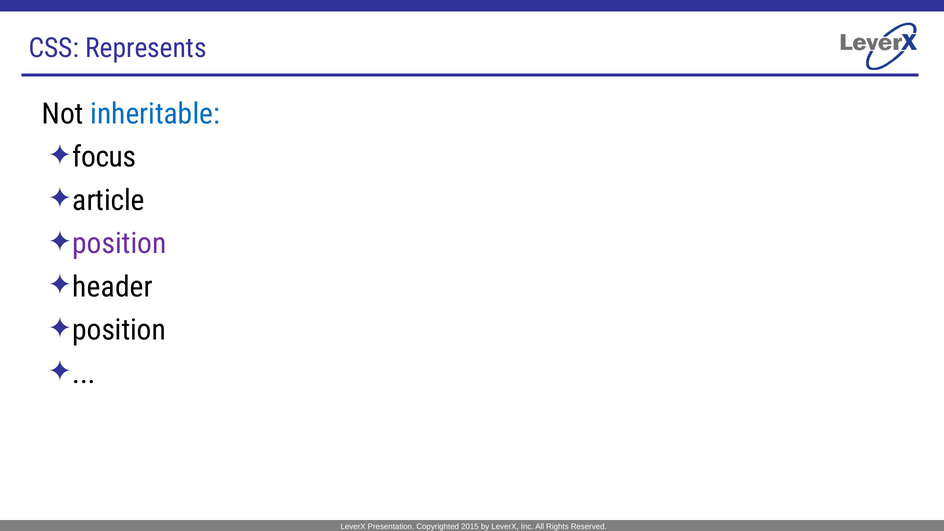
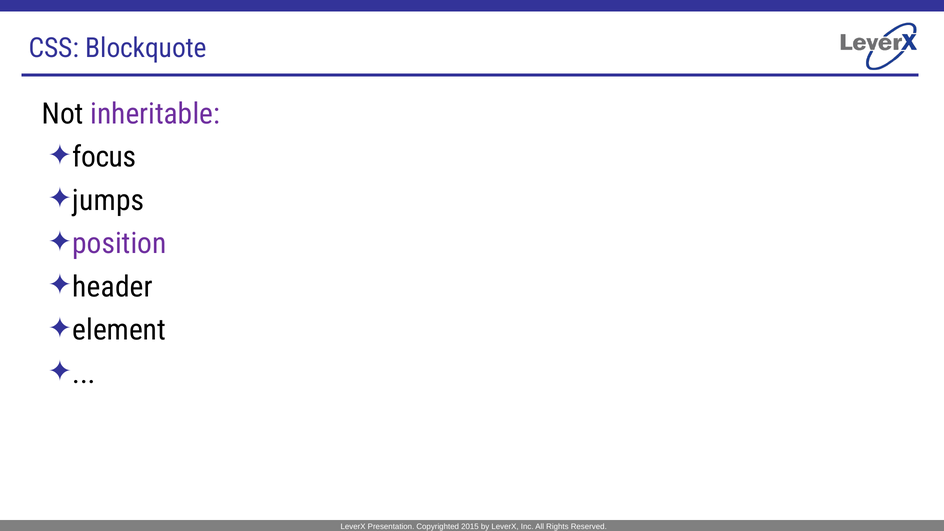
Represents: Represents -> Blockquote (146, 48)
inheritable colour: blue -> purple (155, 114)
article: article -> jumps (108, 200)
position: position -> element (119, 330)
